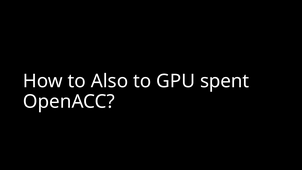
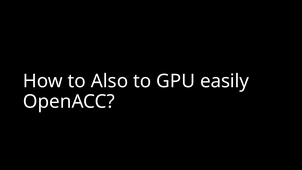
spent: spent -> easily (225, 81)
